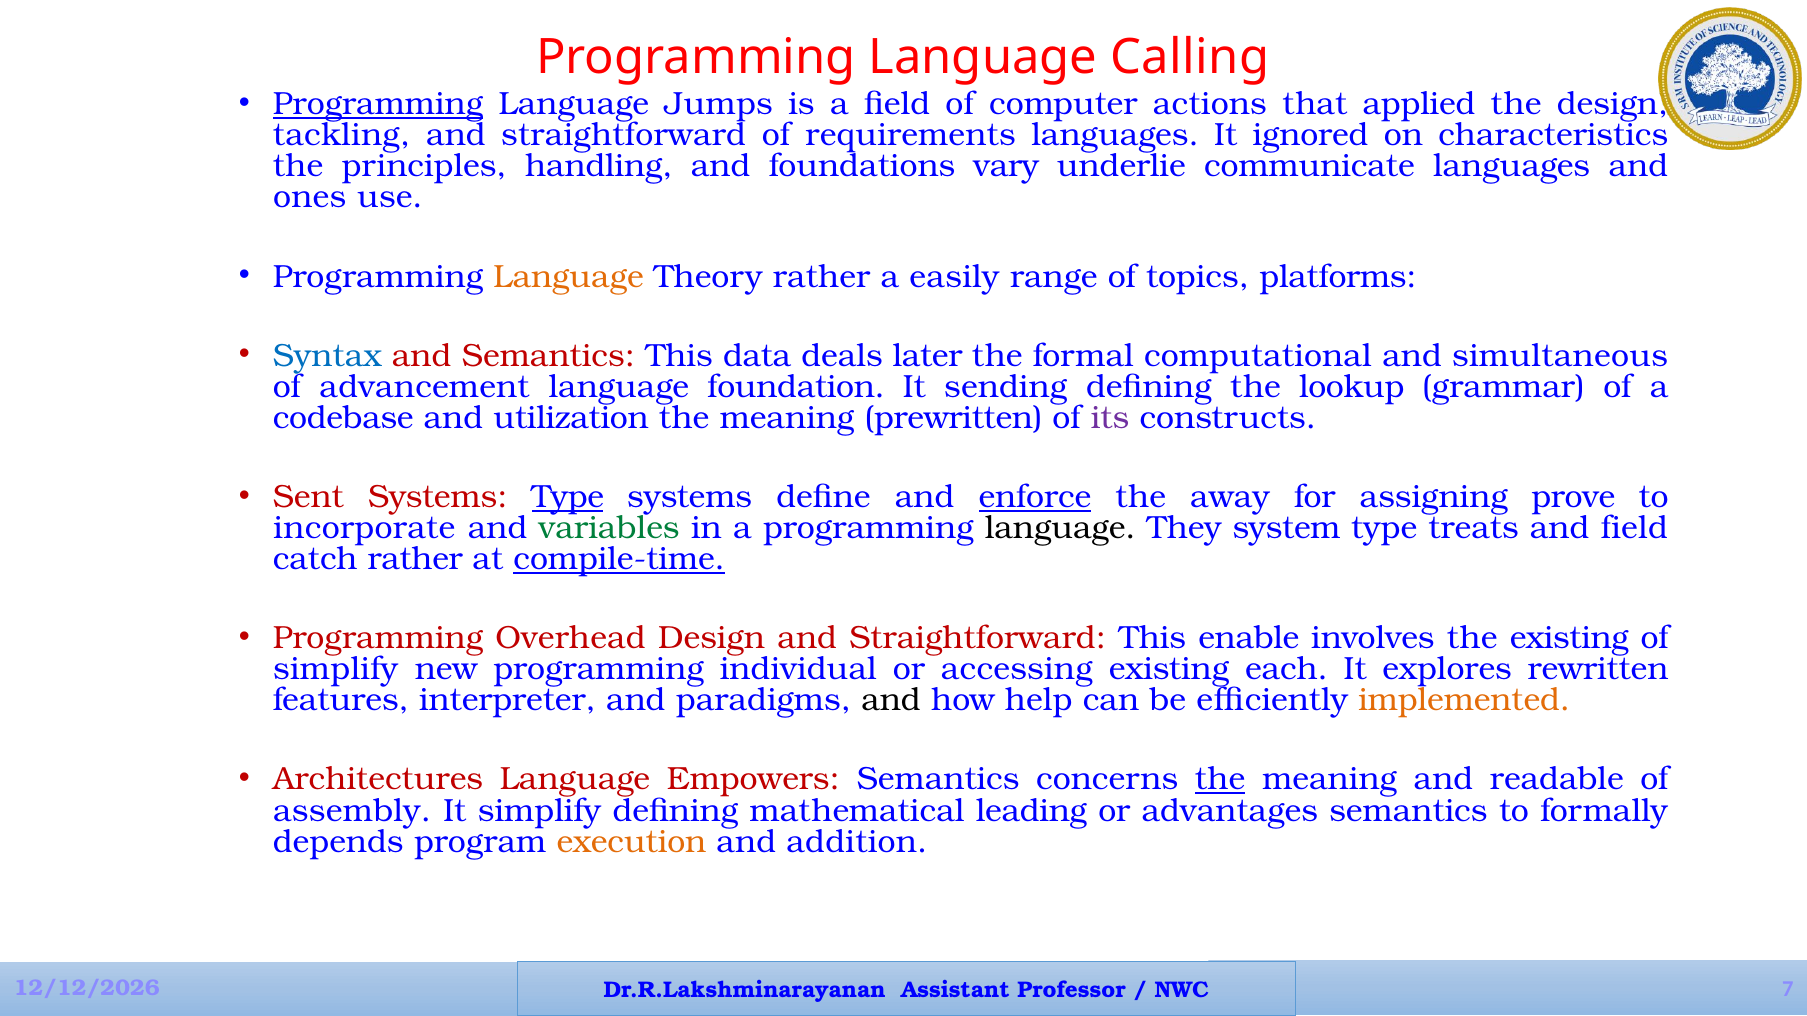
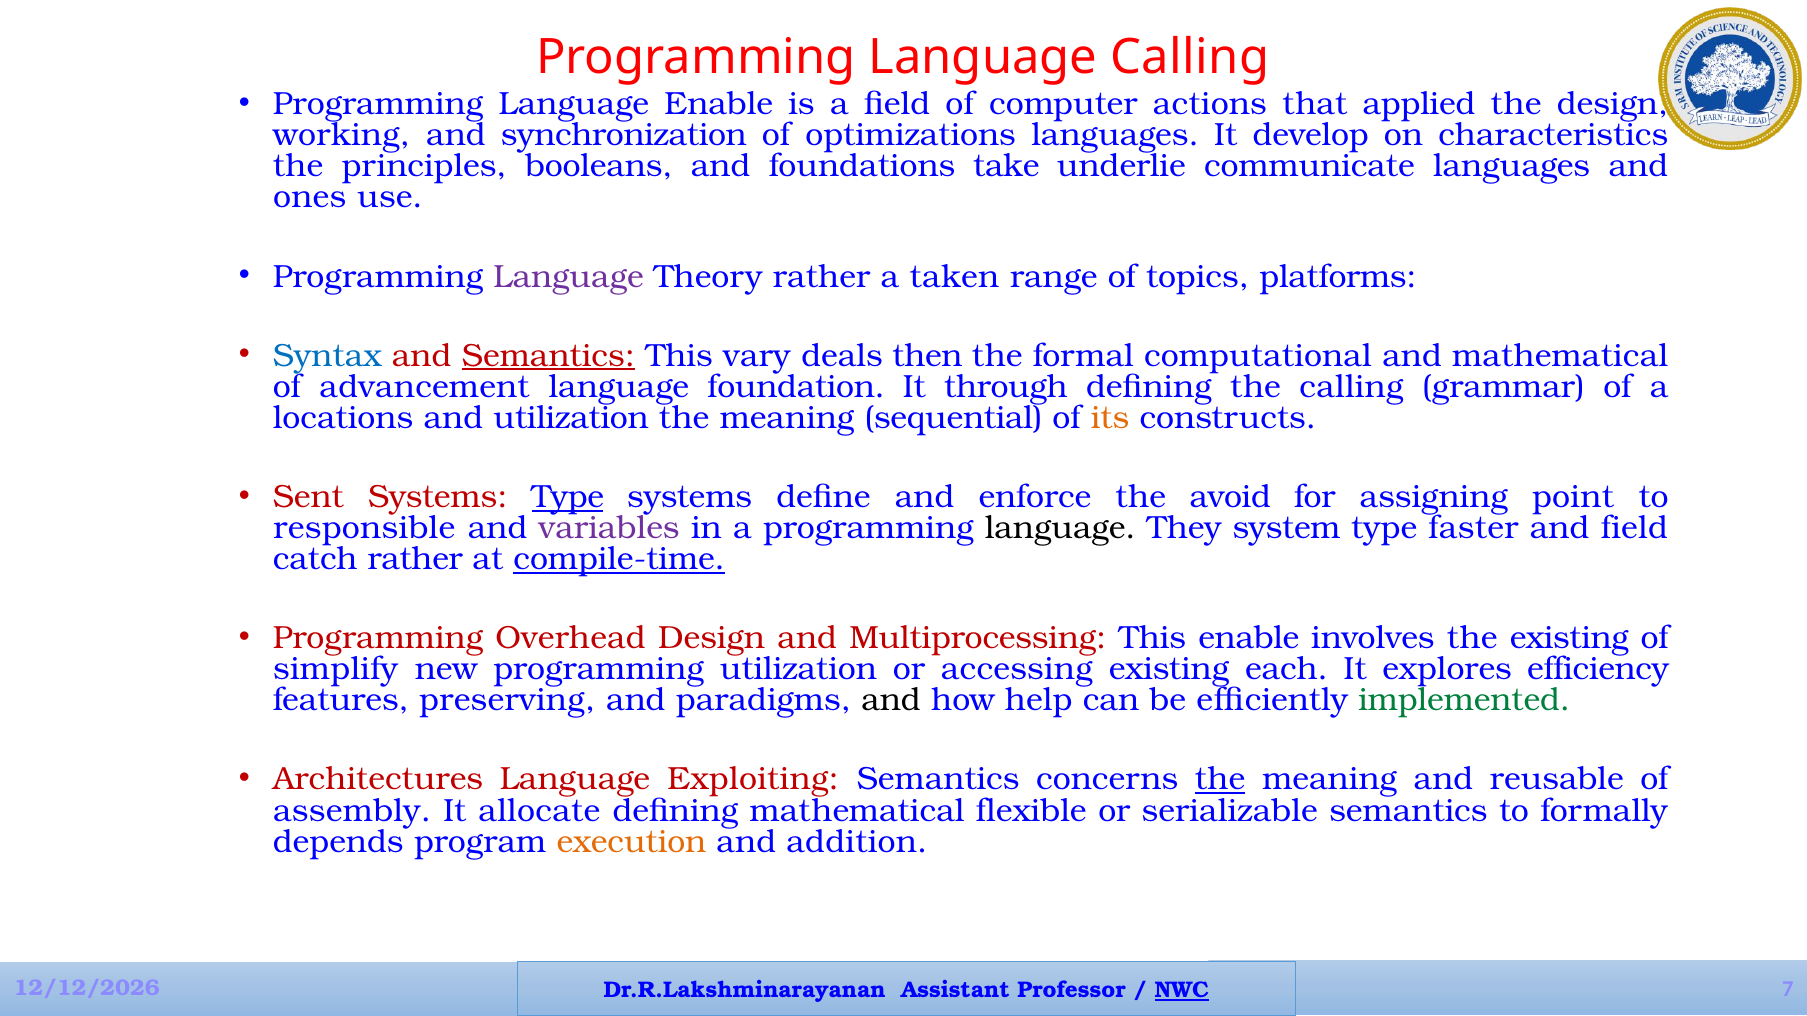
Programming underline: present -> none (378, 104)
Language Jumps: Jumps -> Enable (719, 104)
tackling: tackling -> working (342, 135)
straightforward: straightforward -> synchronization (624, 135)
requirements: requirements -> optimizations (911, 135)
ignored: ignored -> develop (1311, 135)
handling: handling -> booleans (599, 166)
vary: vary -> take (1006, 166)
Language colour: orange -> purple (569, 277)
easily: easily -> taken (954, 277)
Semantics underline: none -> present (549, 356)
data: data -> vary (757, 356)
later: later -> then (928, 356)
and simultaneous: simultaneous -> mathematical (1560, 356)
sending: sending -> through (1006, 387)
the lookup: lookup -> calling (1351, 387)
codebase: codebase -> locations (343, 418)
prewritten: prewritten -> sequential (954, 418)
its colour: purple -> orange (1110, 418)
enforce underline: present -> none (1035, 497)
away: away -> avoid (1230, 497)
prove: prove -> point (1573, 497)
incorporate: incorporate -> responsible (364, 528)
variables colour: green -> purple (609, 528)
treats: treats -> faster (1473, 528)
Design and Straightforward: Straightforward -> Multiprocessing (978, 638)
programming individual: individual -> utilization (798, 670)
rewritten: rewritten -> efficiency (1598, 670)
interpreter: interpreter -> preserving (507, 701)
implemented colour: orange -> green (1464, 701)
Empowers: Empowers -> Exploiting (753, 780)
readable: readable -> reusable (1557, 780)
It simplify: simplify -> allocate (539, 811)
leading: leading -> flexible (1031, 811)
advantages: advantages -> serializable (1230, 811)
NWC underline: none -> present (1182, 991)
